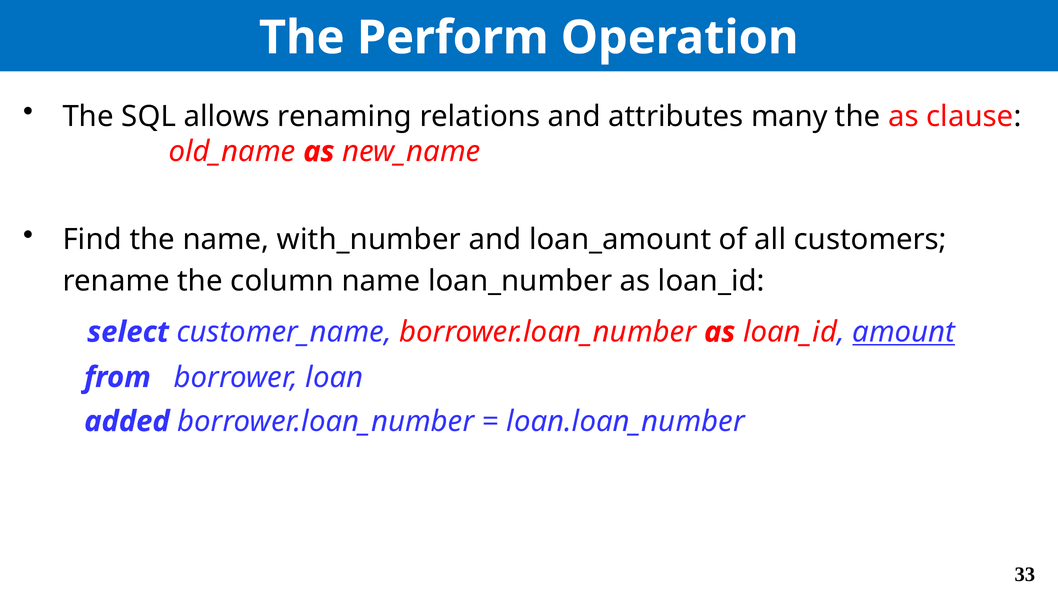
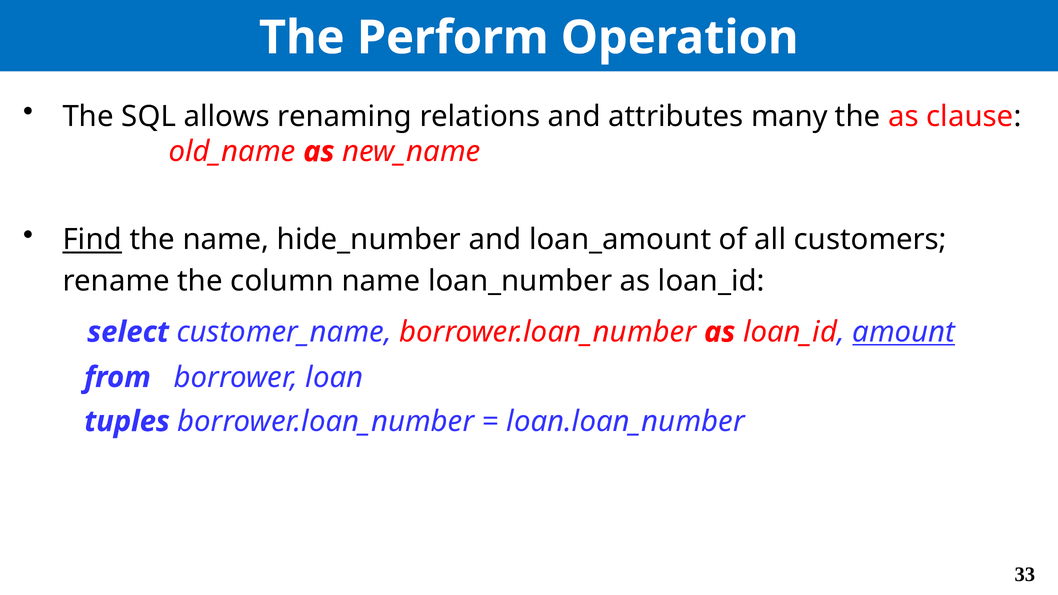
Find underline: none -> present (92, 240)
with_number: with_number -> hide_number (369, 240)
added: added -> tuples (127, 422)
